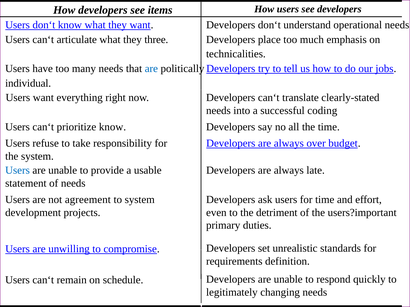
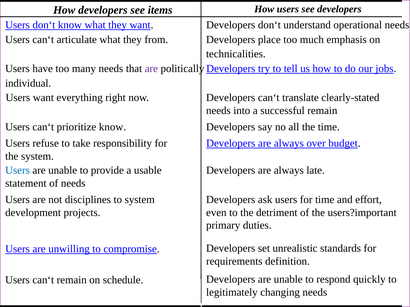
three: three -> from (156, 40)
are colour: blue -> purple (151, 69)
successful coding: coding -> remain (322, 111)
agreement: agreement -> disciplines (88, 200)
